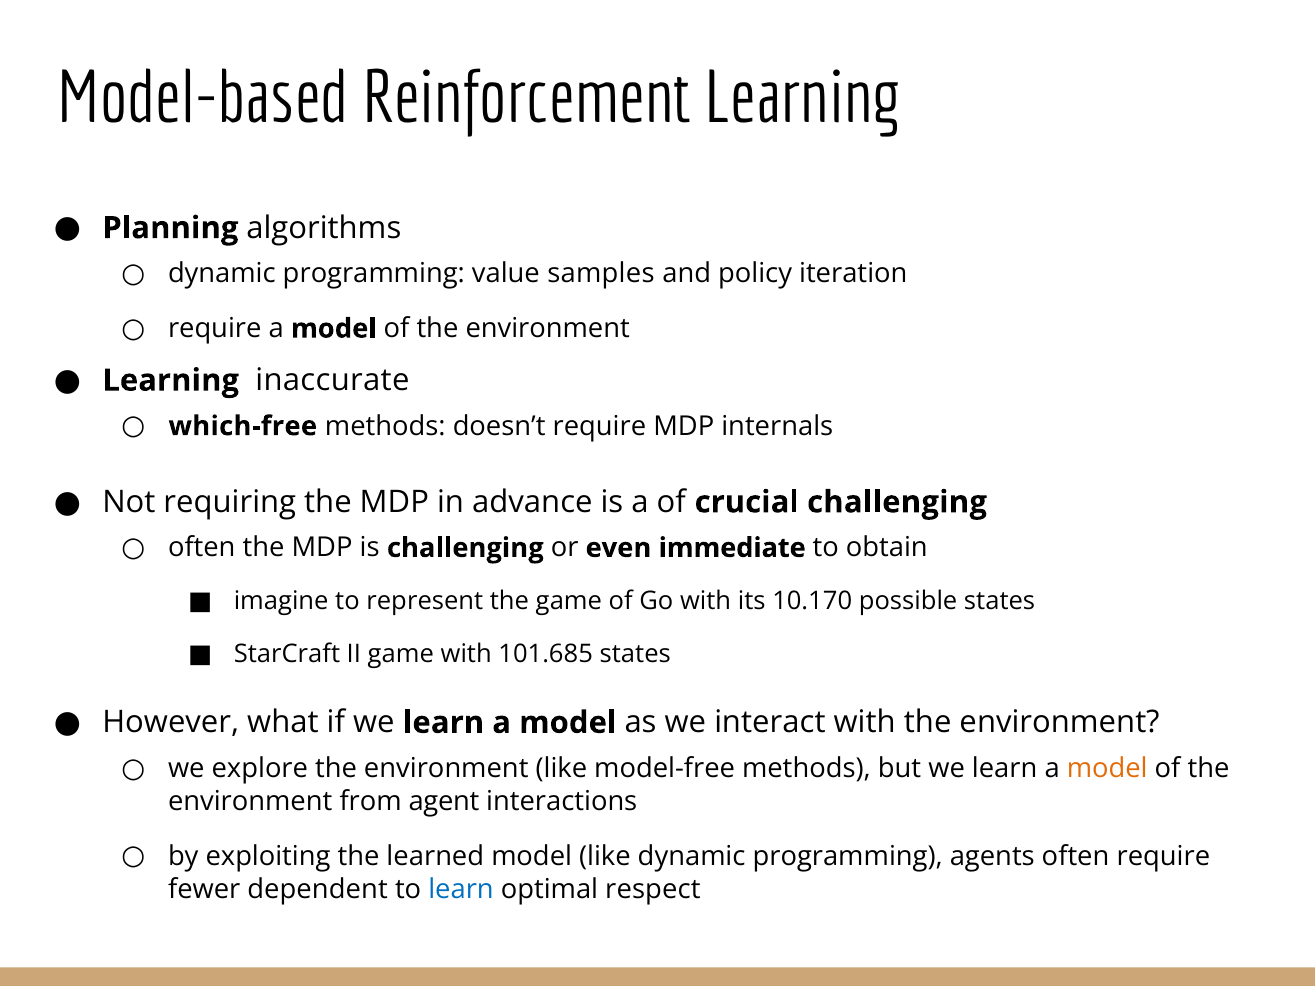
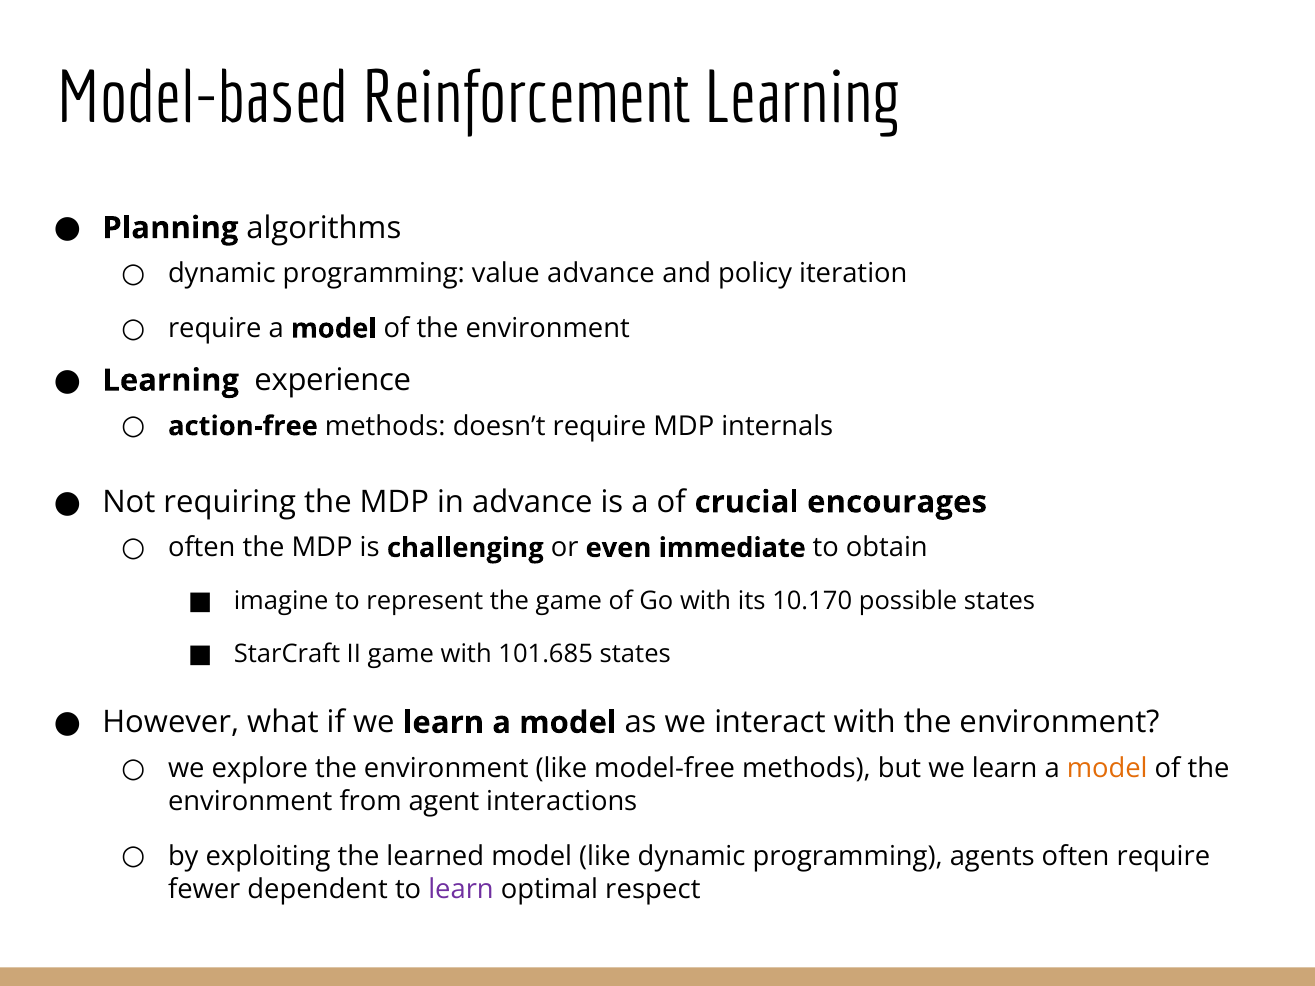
value samples: samples -> advance (601, 274)
inaccurate: inaccurate -> experience (333, 381)
which-free: which-free -> action-free (243, 426)
crucial challenging: challenging -> encourages (897, 502)
learn colour: blue -> purple (461, 889)
